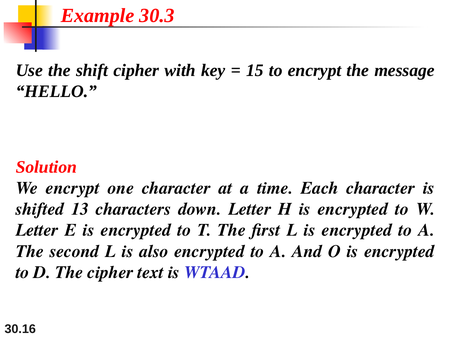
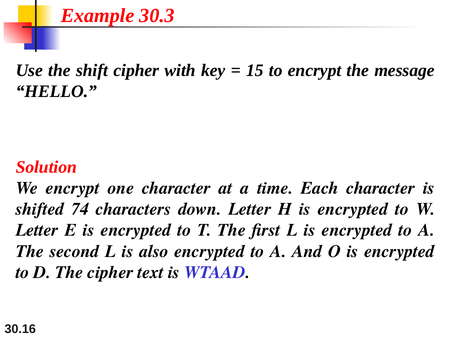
13: 13 -> 74 (80, 209)
